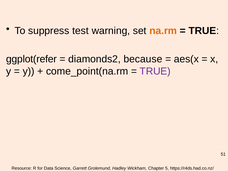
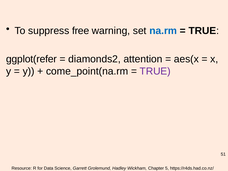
test: test -> free (81, 31)
na.rm colour: orange -> blue (163, 31)
because: because -> attention (143, 59)
